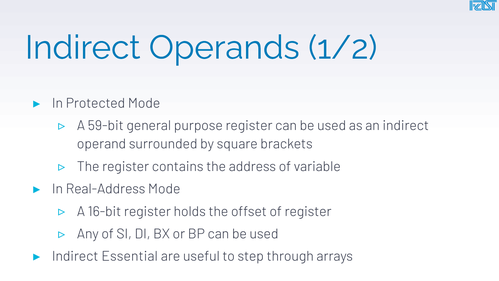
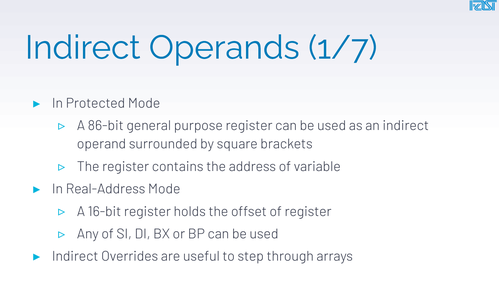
1/2: 1/2 -> 1/7 (343, 48)
59-bit: 59-bit -> 86-bit (106, 126)
Essential: Essential -> Overrides (130, 256)
